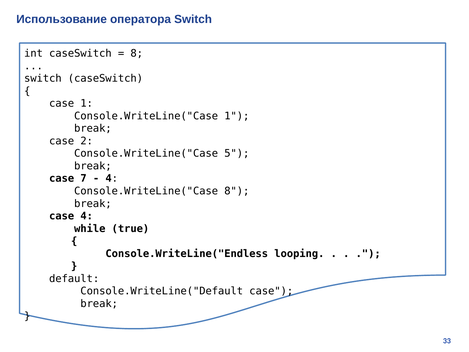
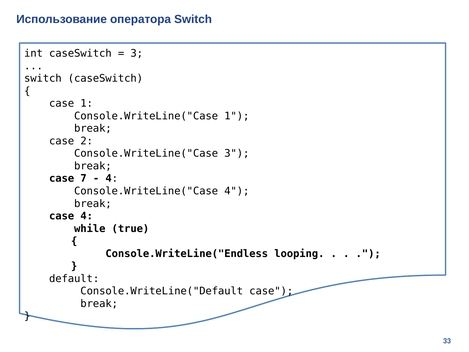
8: 8 -> 3 (137, 53)
Console.WriteLine("Case 5: 5 -> 3 (237, 153)
Console.WriteLine("Case 8: 8 -> 4 (237, 191)
